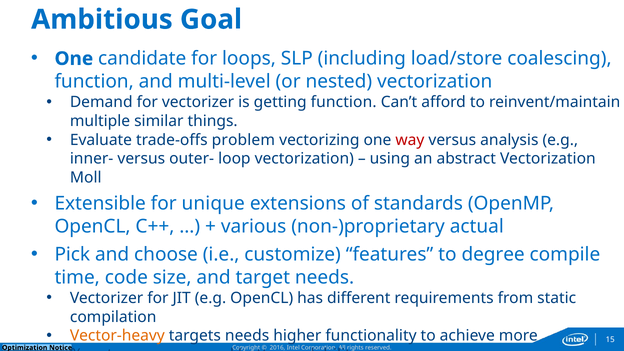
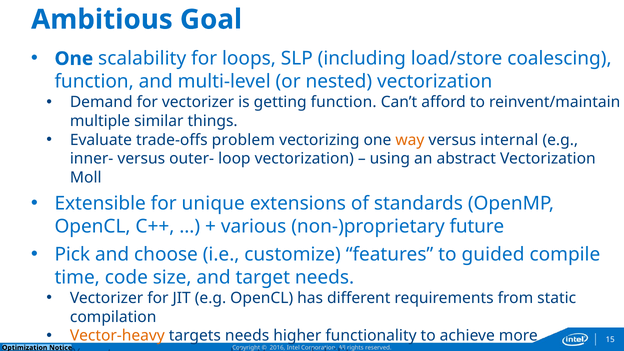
One candidate: candidate -> scalability (142, 59)
way colour: red -> orange (410, 140)
analysis: analysis -> internal (509, 140)
actual: actual -> future (477, 226)
degree: degree -> guided (493, 255)
